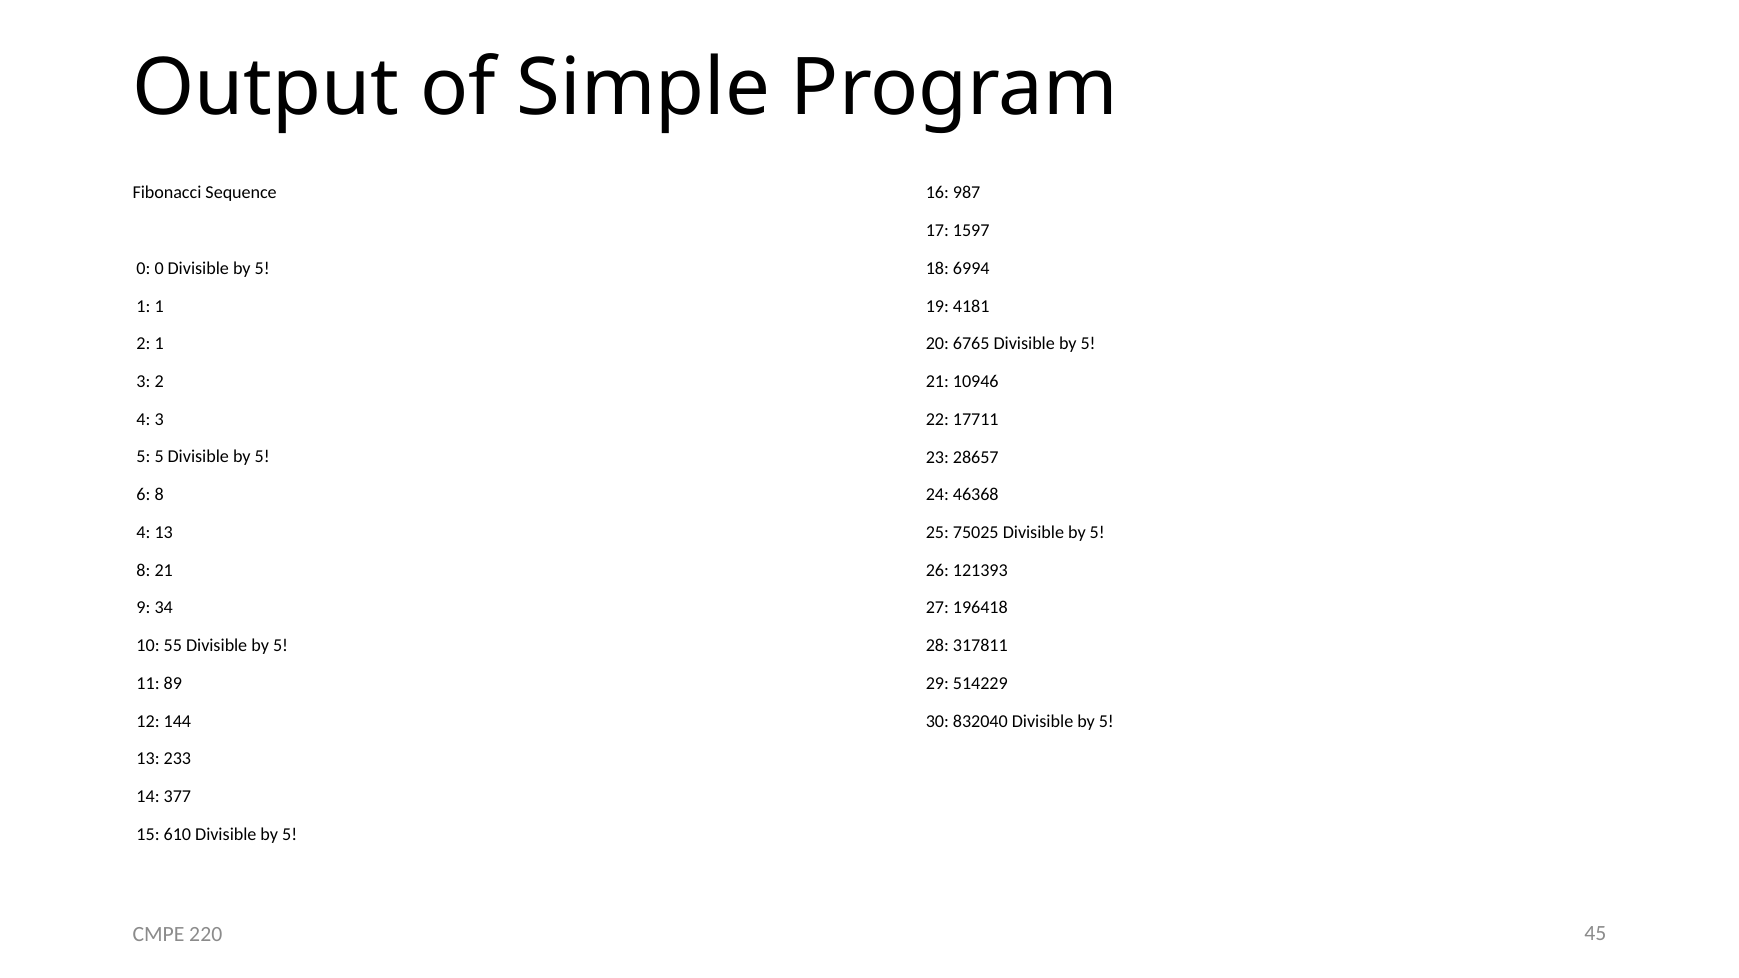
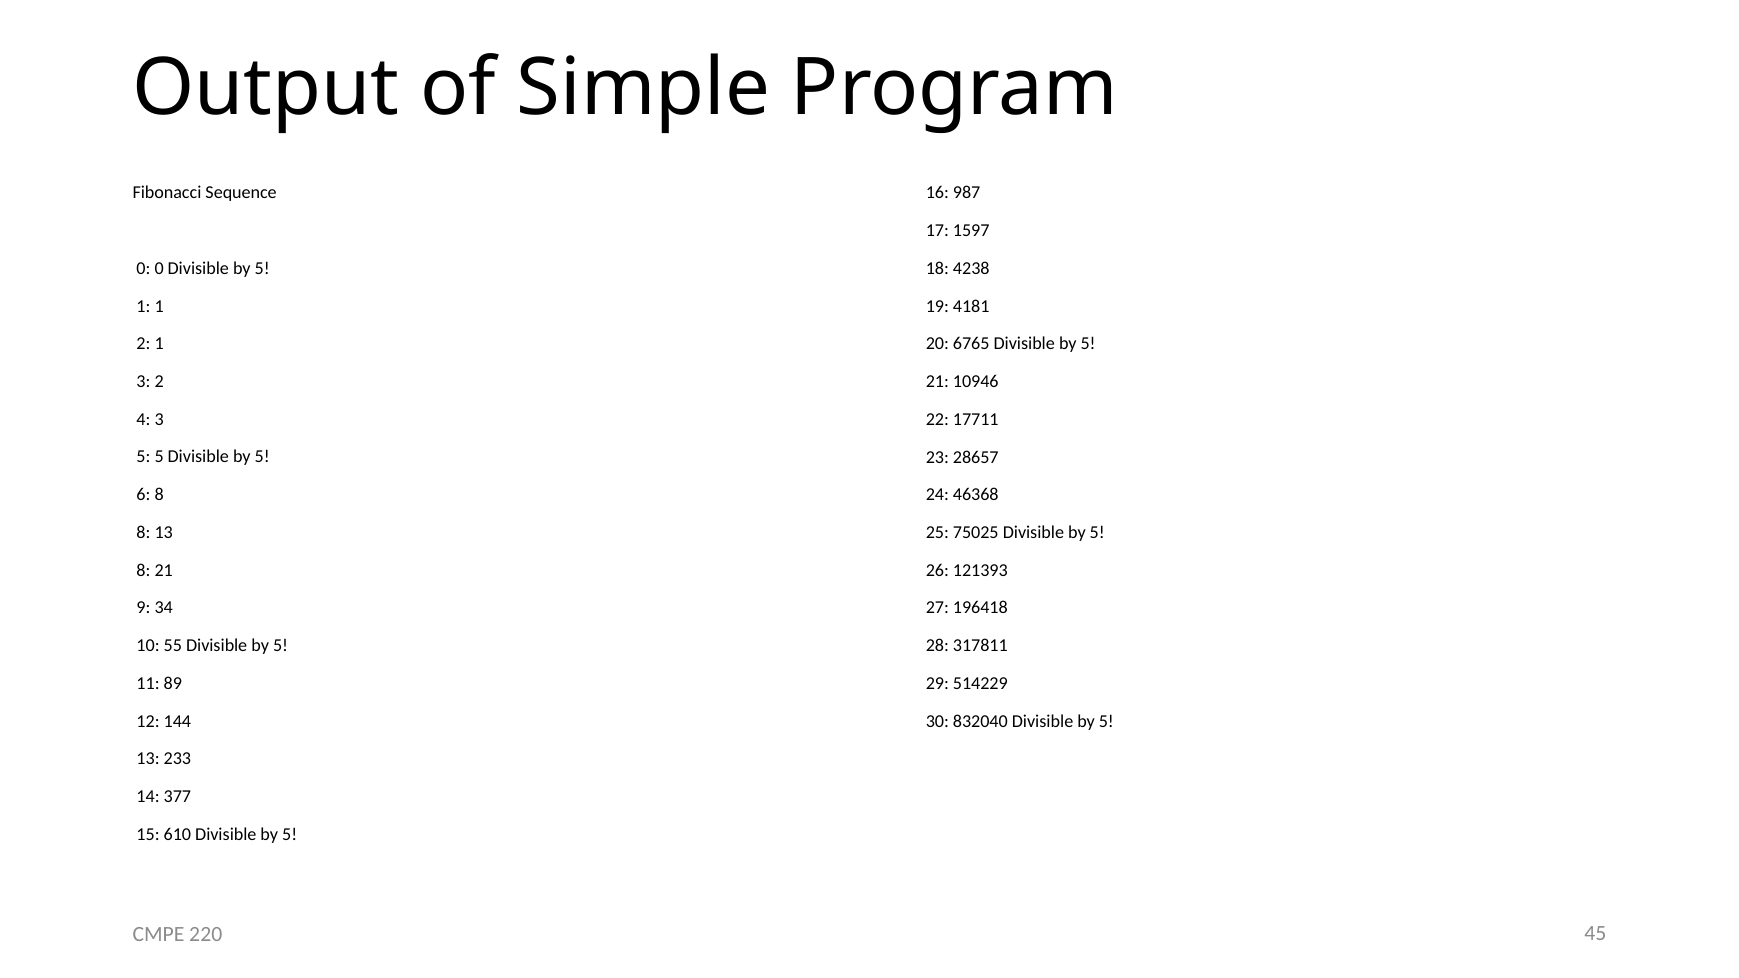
6994: 6994 -> 4238 (971, 268)
4: 4 -> 8 (143, 533)
